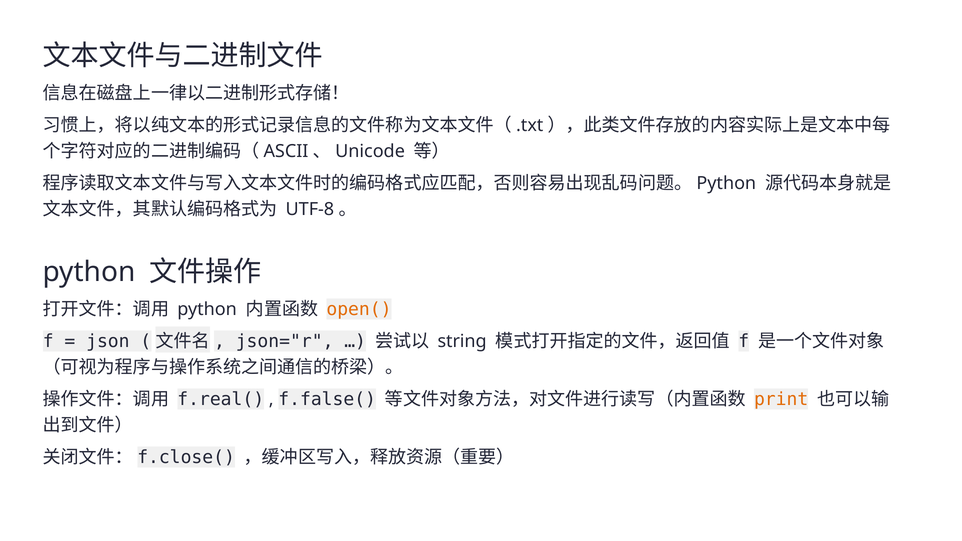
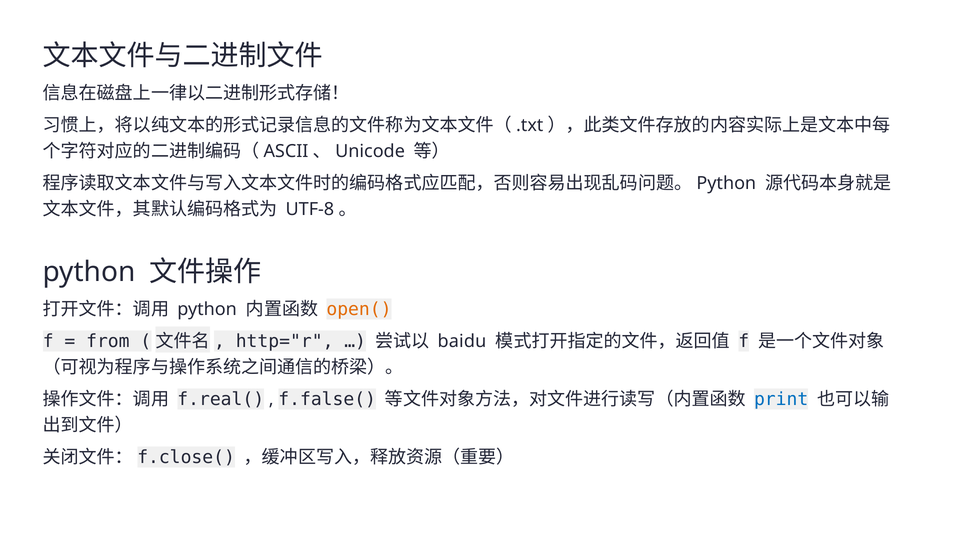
json: json -> from (108, 341)
json="r: json="r -> http="r (285, 341)
string: string -> baidu (462, 341)
print colour: orange -> blue (781, 399)
